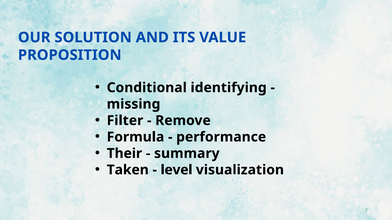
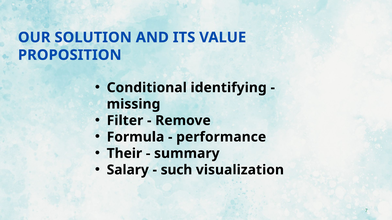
Taken: Taken -> Salary (128, 170)
level: level -> such (176, 170)
